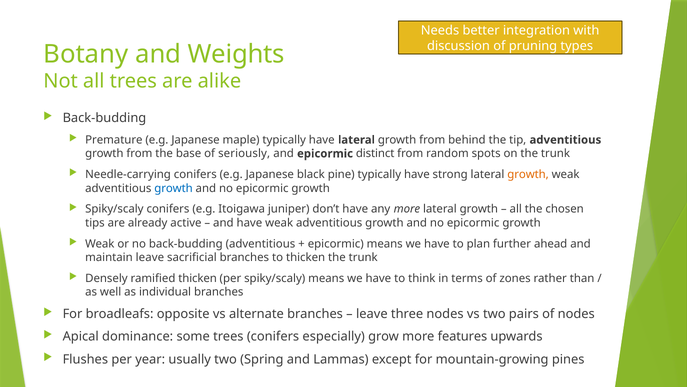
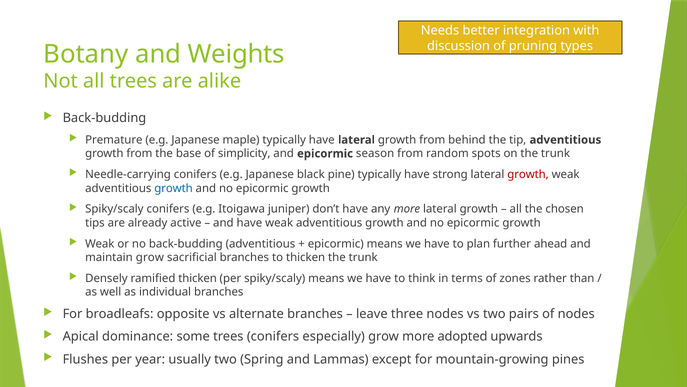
seriously: seriously -> simplicity (244, 153)
distinct: distinct -> season (375, 153)
growth colour: orange -> red (528, 174)
maintain leave: leave -> grow (150, 257)
features: features -> adopted (462, 336)
